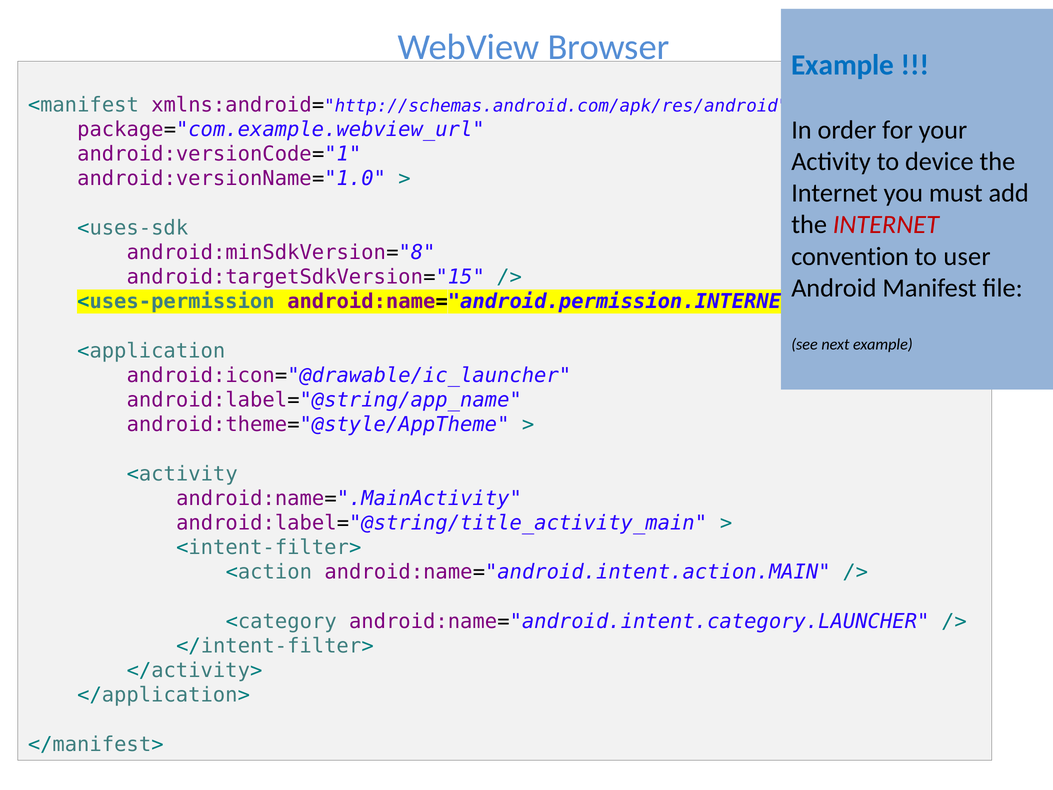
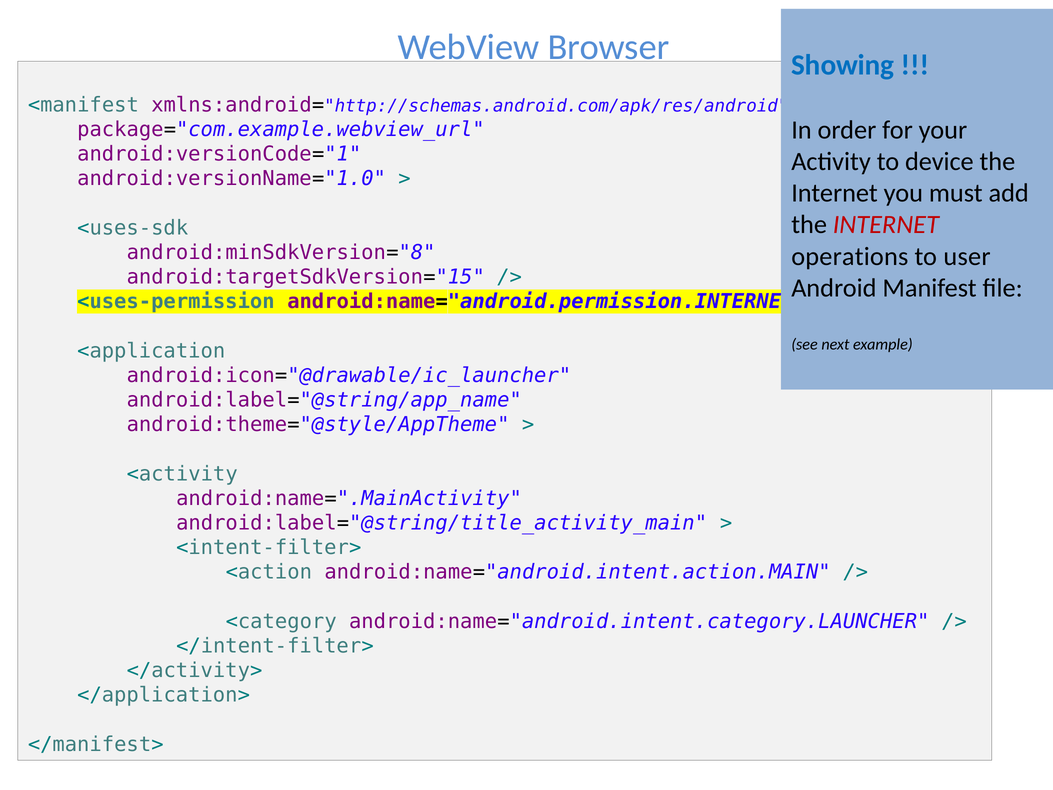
Example: Example -> Showing (843, 65)
convention: convention -> operations (850, 256)
